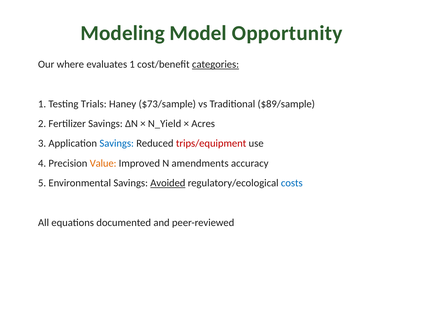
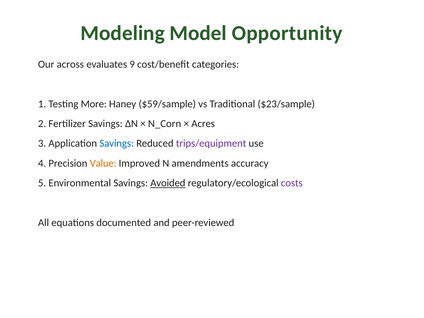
where: where -> across (70, 64)
evaluates 1: 1 -> 9 (132, 64)
categories underline: present -> none (216, 64)
Trials: Trials -> More (94, 104)
$73/sample: $73/sample -> $59/sample (167, 104)
$89/sample: $89/sample -> $23/sample (286, 104)
N_Yield: N_Yield -> N_Corn (165, 124)
trips/equipment colour: red -> purple (211, 143)
costs colour: blue -> purple (292, 183)
